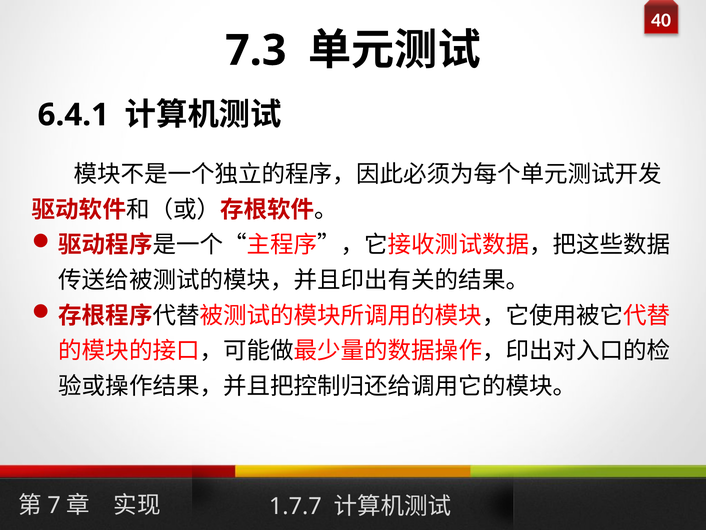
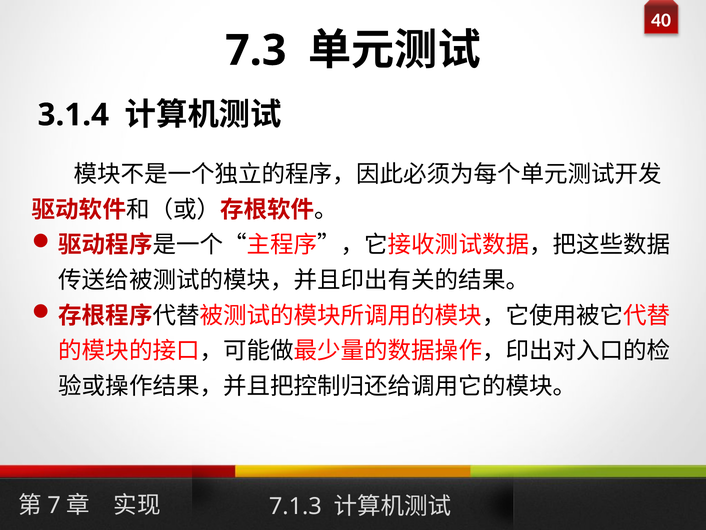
6.4.1: 6.4.1 -> 3.1.4 (73, 115)
1.7.7: 1.7.7 -> 7.1.3 (295, 506)
